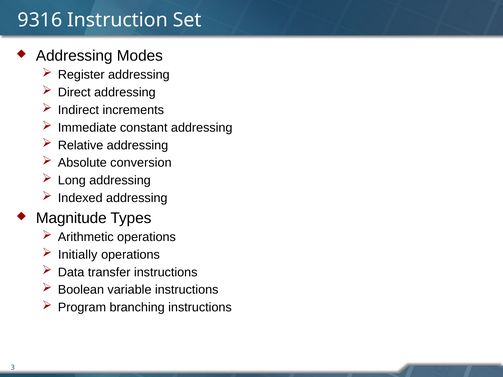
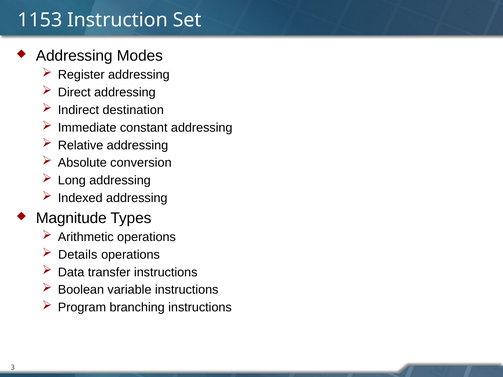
9316: 9316 -> 1153 (40, 20)
increments: increments -> destination (133, 110)
Initially: Initially -> Details (78, 255)
